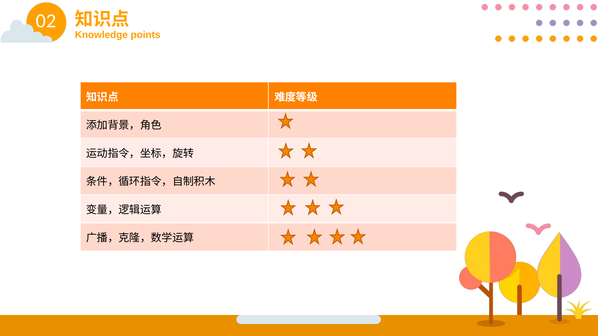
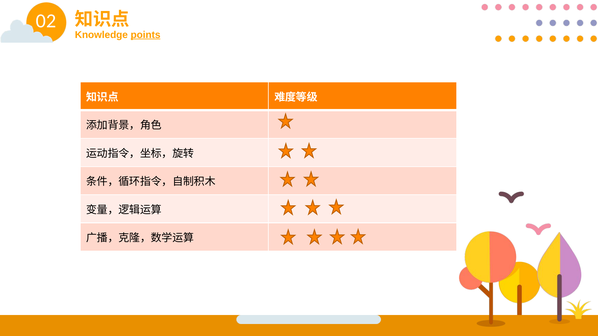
points underline: none -> present (146, 35)
